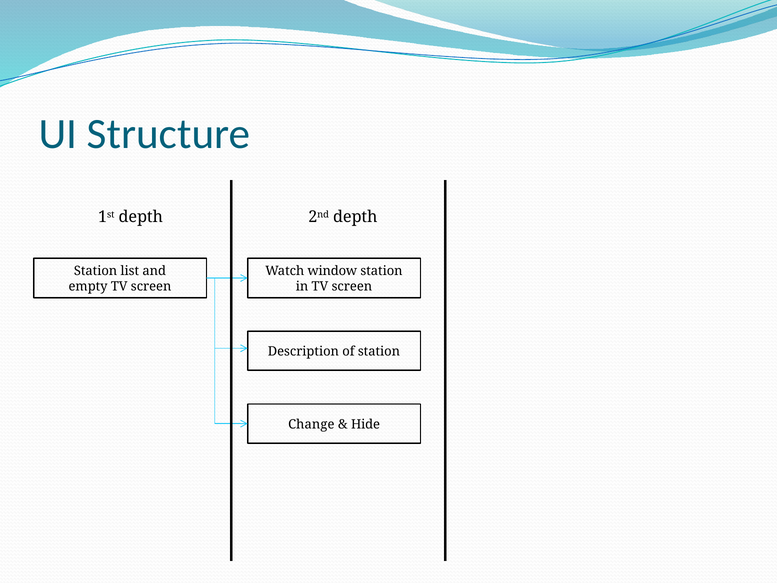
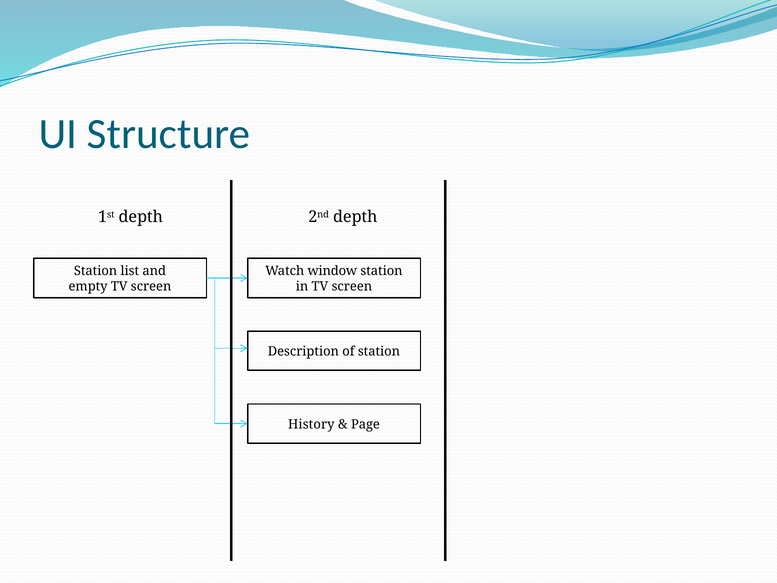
Change: Change -> History (311, 424)
Hide: Hide -> Page (365, 424)
